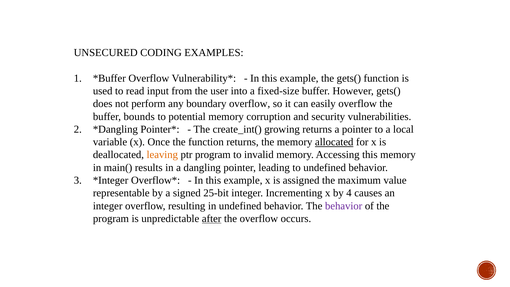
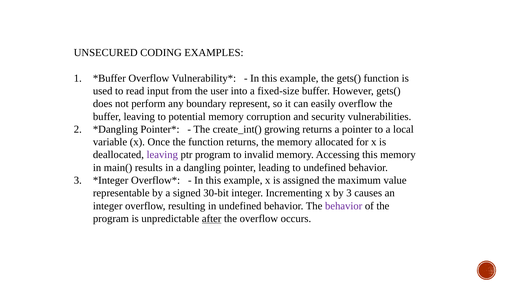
boundary overflow: overflow -> represent (250, 104)
buffer bounds: bounds -> leaving (139, 116)
allocated underline: present -> none (334, 142)
leaving colour: orange -> purple (162, 155)
25-bit: 25-bit -> 30-bit (216, 193)
by 4: 4 -> 3 (349, 193)
